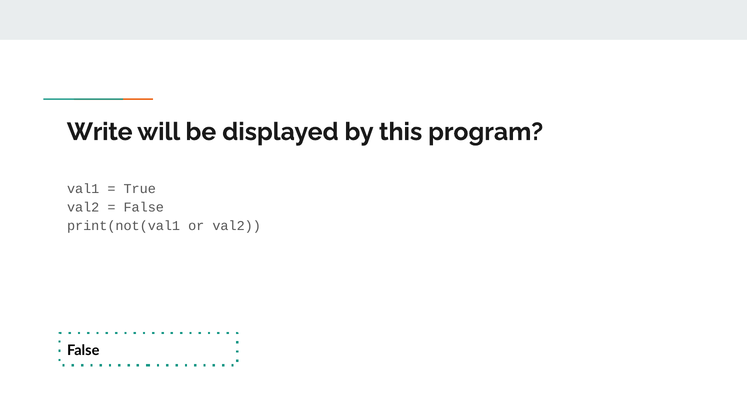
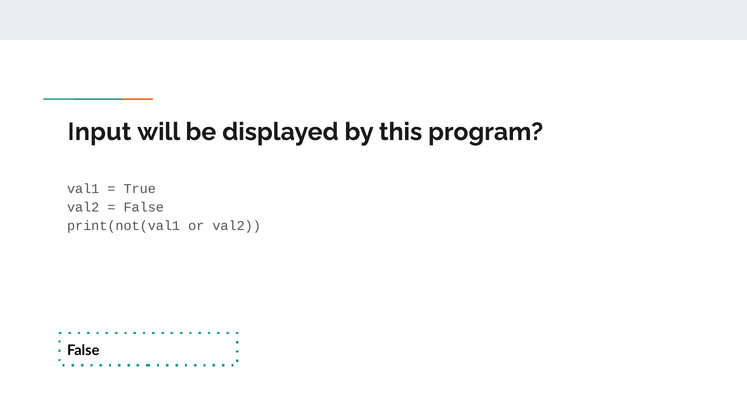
Write: Write -> Input (99, 132)
